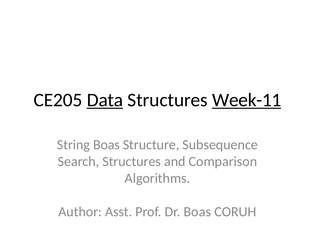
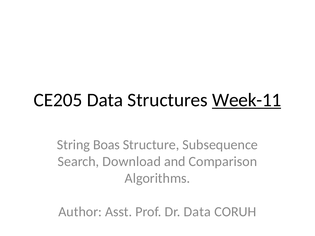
Data underline: present -> none (105, 100)
Search Structures: Structures -> Download (132, 162)
Dr Boas: Boas -> Data (197, 212)
